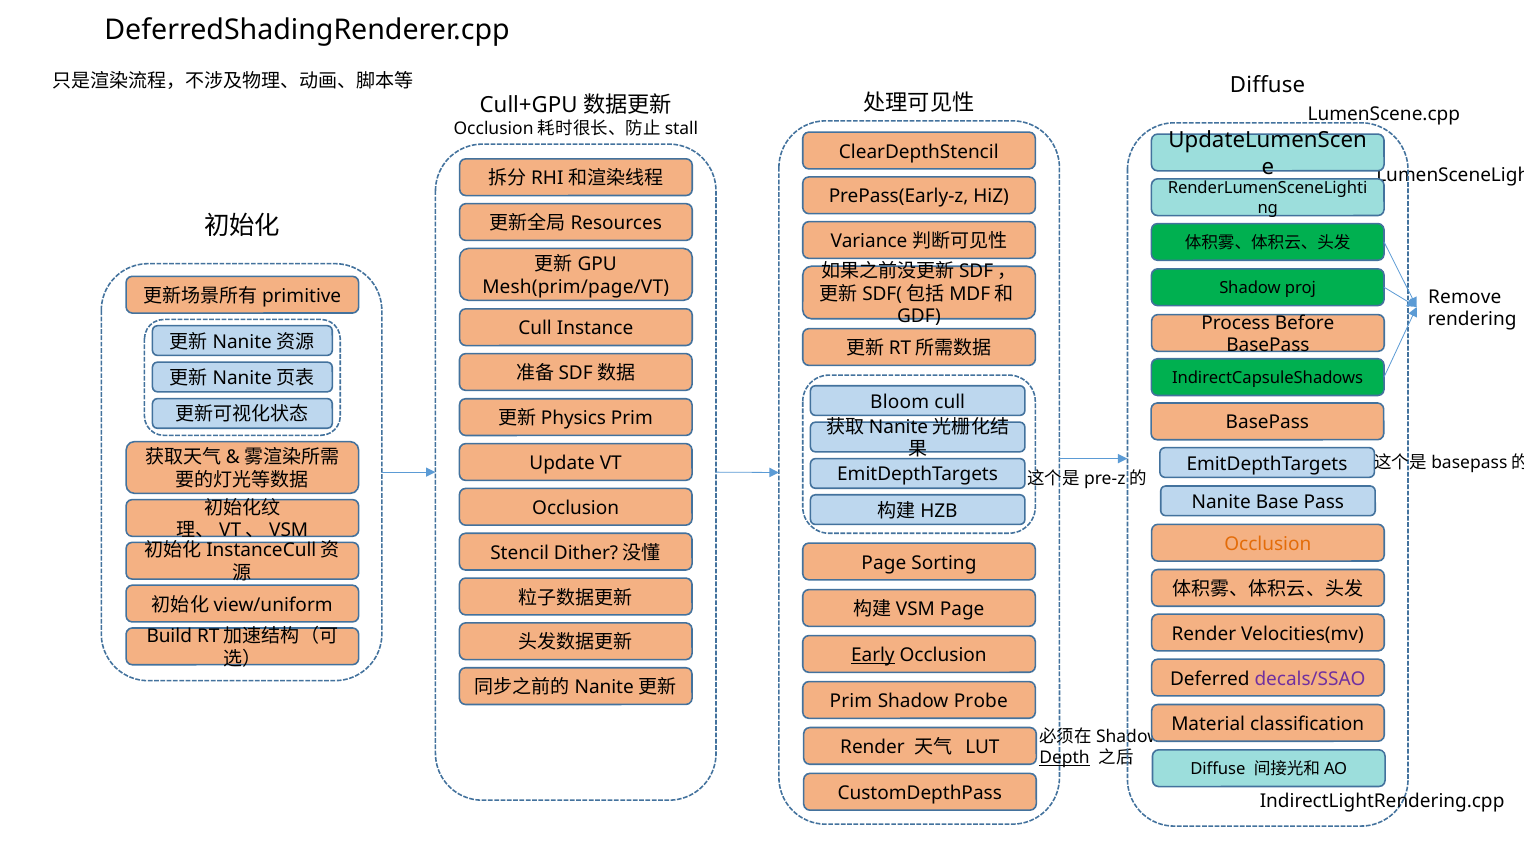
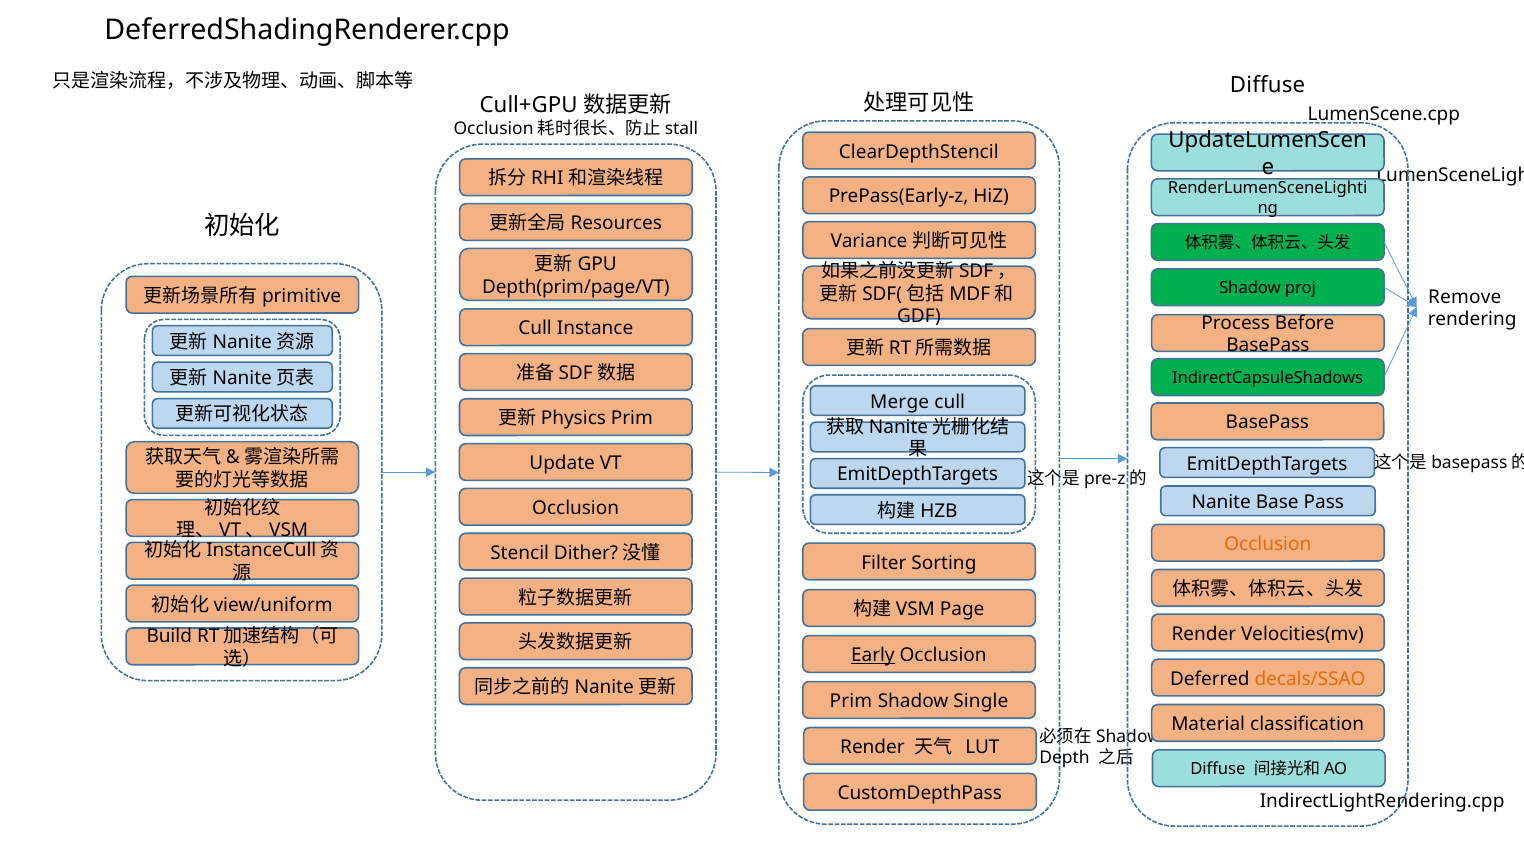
Mesh(prim/page/VT: Mesh(prim/page/VT -> Depth(prim/page/VT (576, 287)
Bloom: Bloom -> Merge (900, 402)
Page: Page -> Filter (884, 563)
decals/SSAO colour: purple -> orange (1310, 679)
Probe: Probe -> Single (981, 701)
Depth underline: present -> none (1065, 758)
